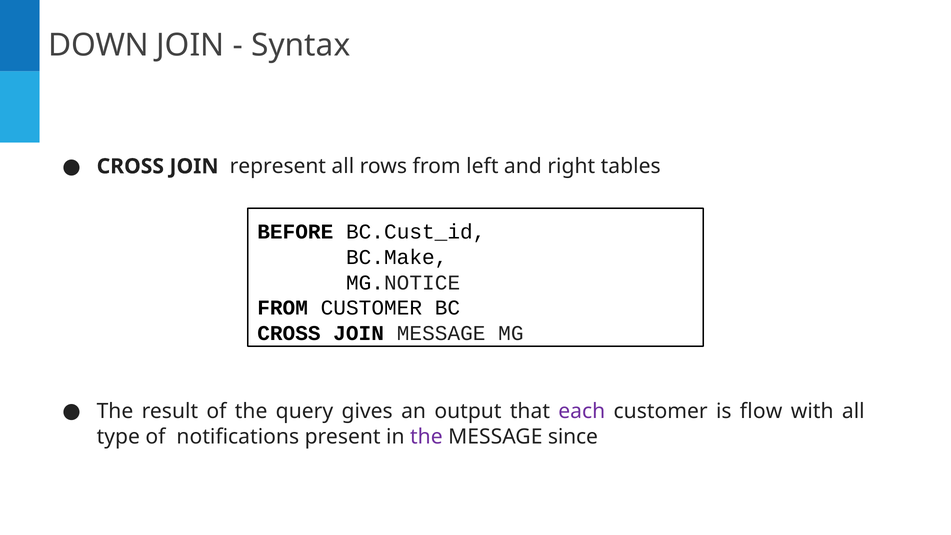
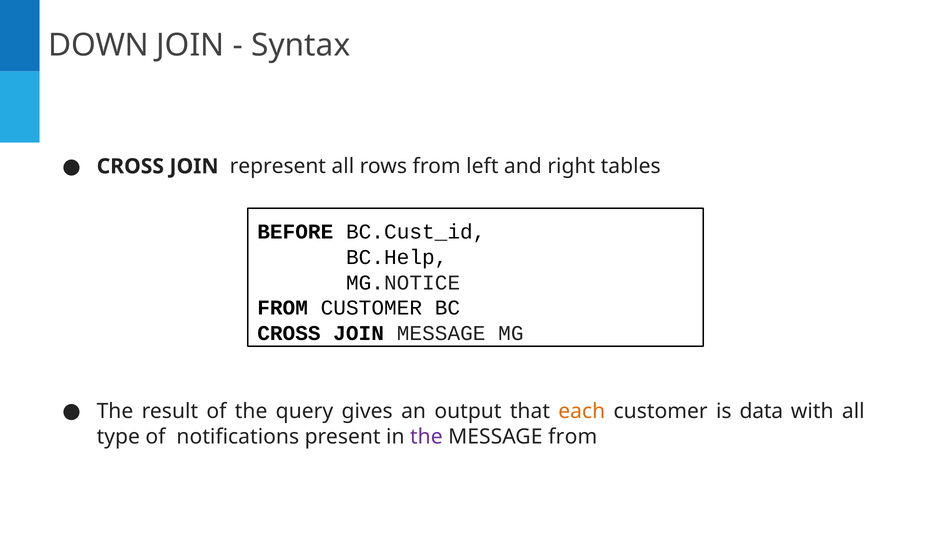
BC.Make: BC.Make -> BC.Help (397, 257)
each colour: purple -> orange (582, 411)
flow: flow -> data (761, 411)
MESSAGE since: since -> from (573, 437)
